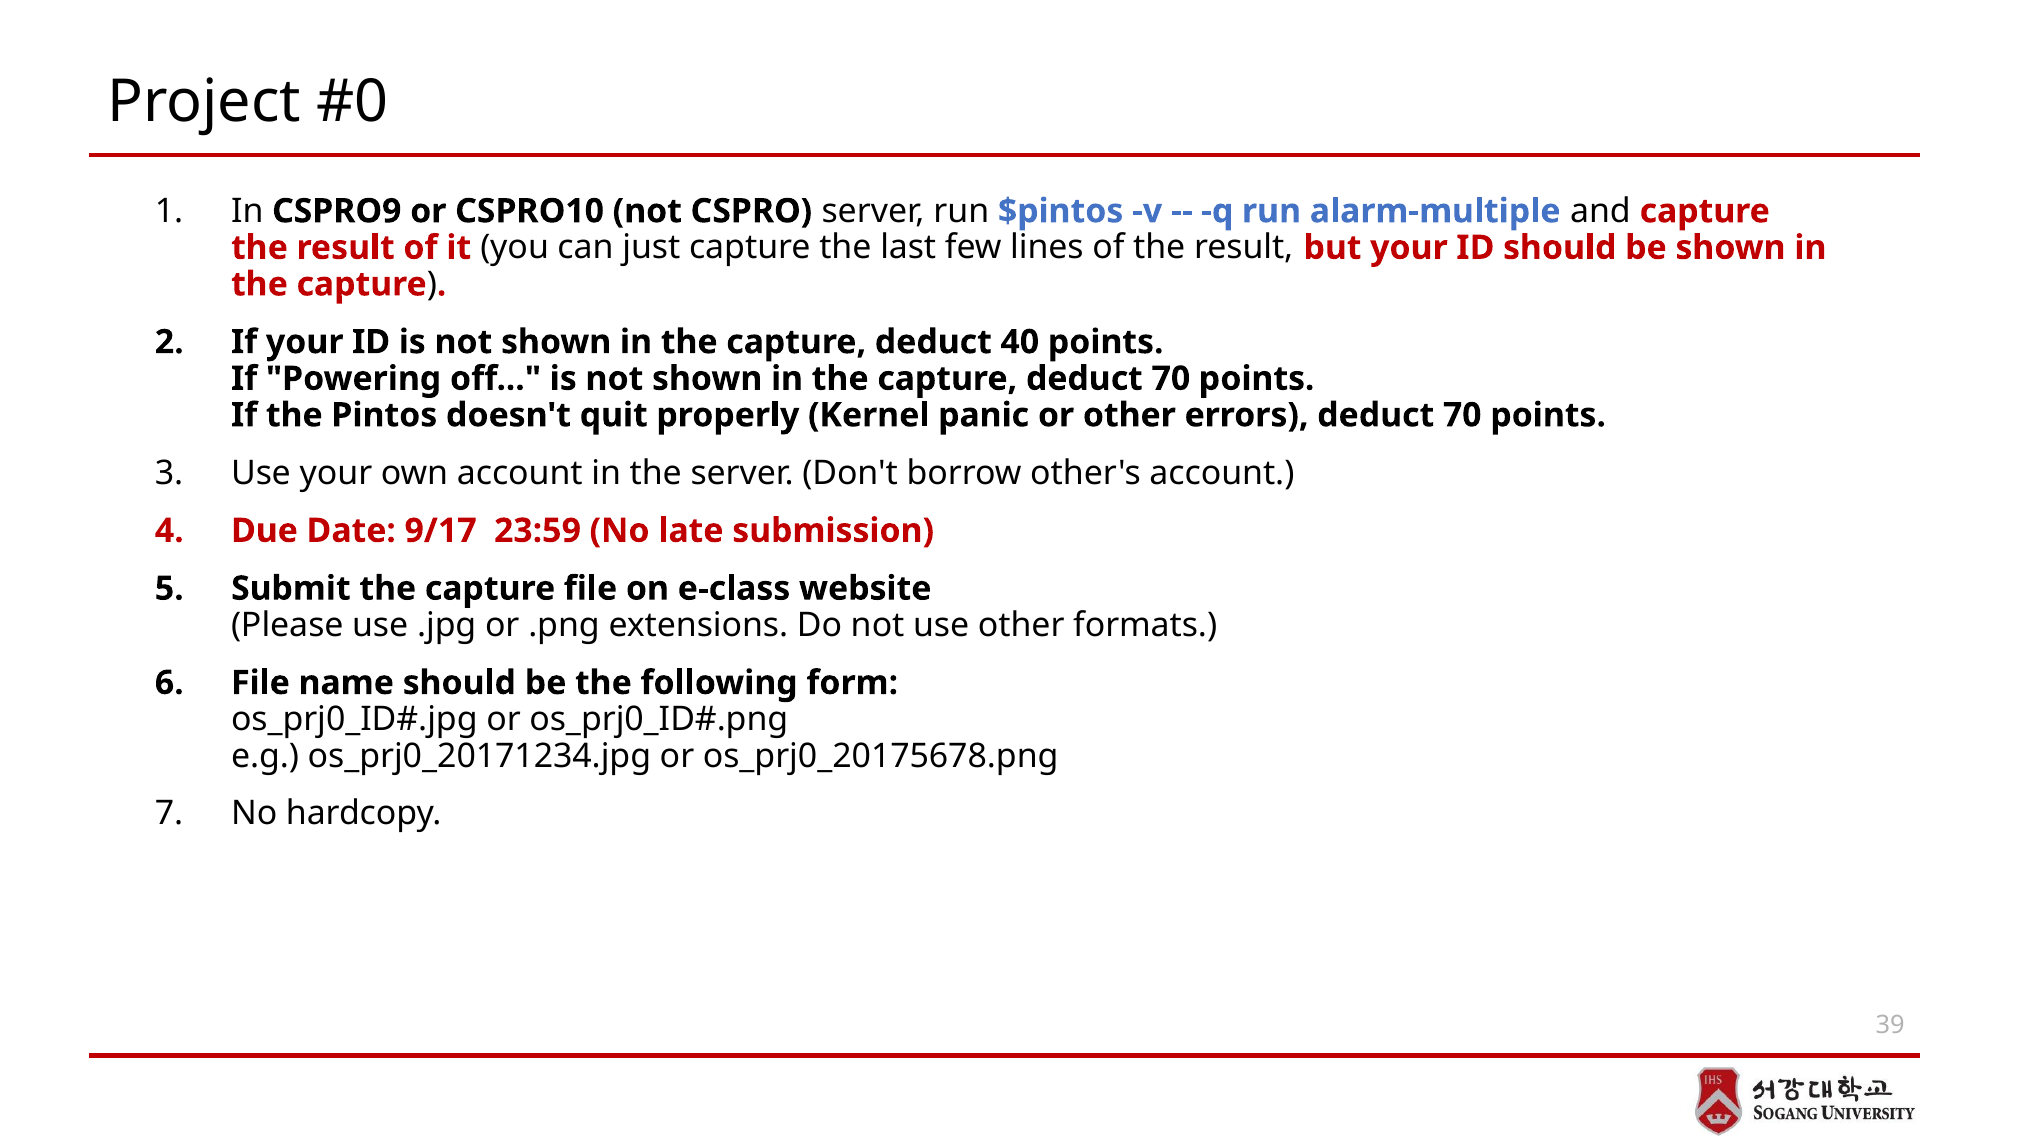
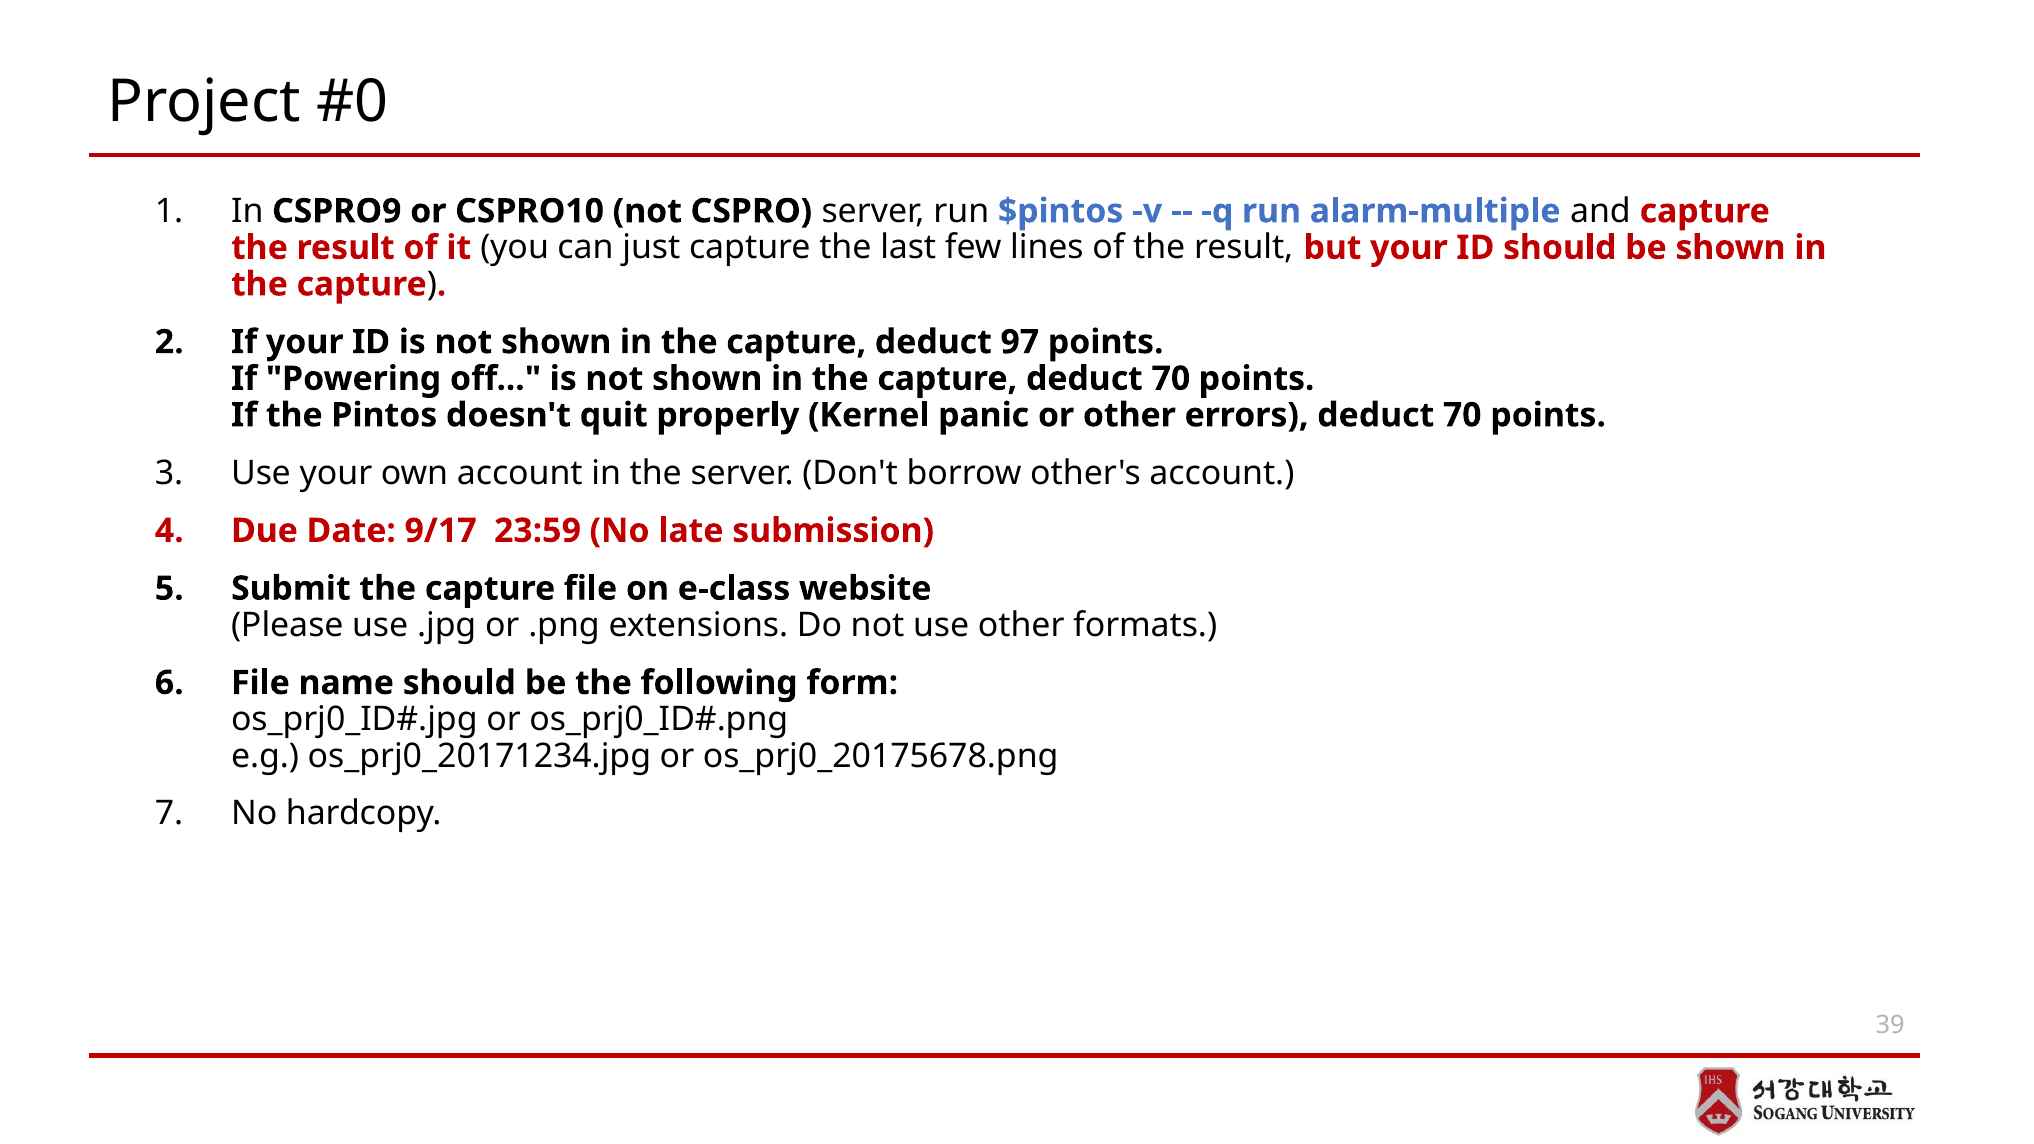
40: 40 -> 97 (1020, 342)
